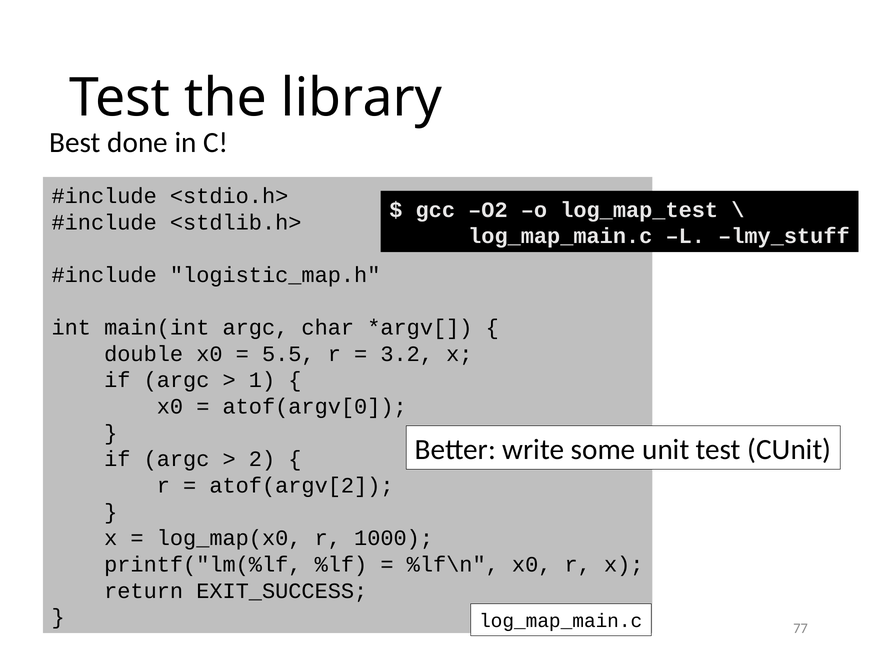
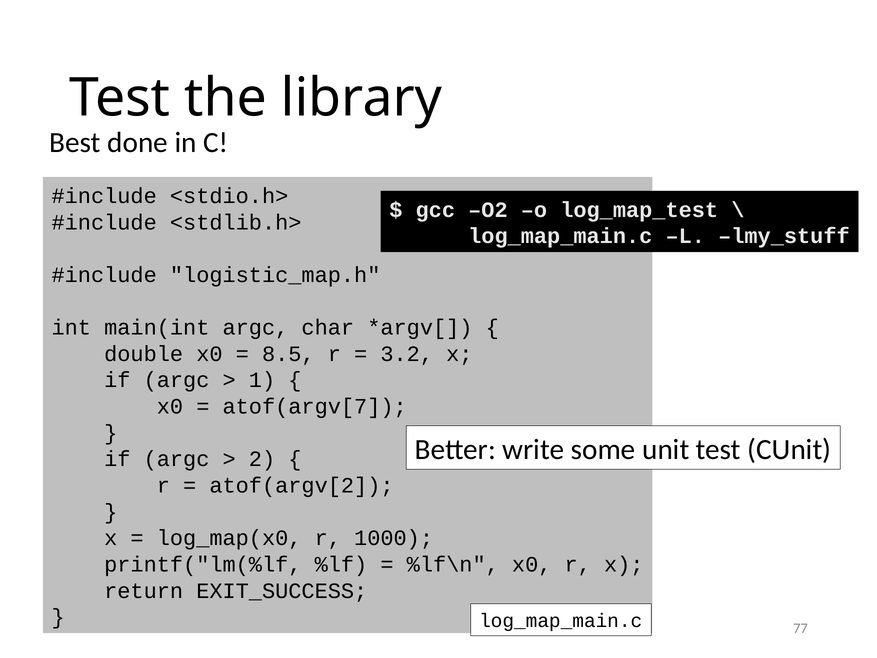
5.5: 5.5 -> 8.5 (288, 354)
atof(argv[0: atof(argv[0 -> atof(argv[7 (315, 406)
